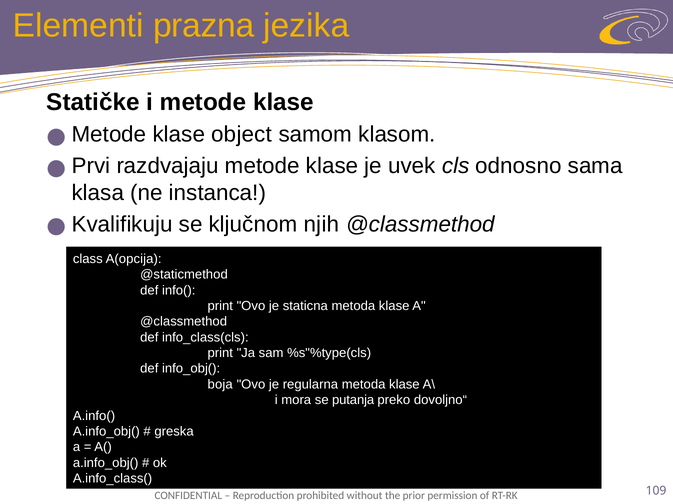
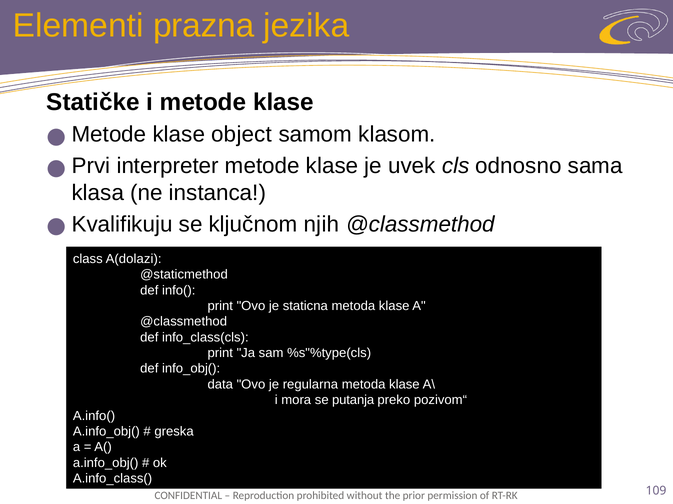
razdvajaju: razdvajaju -> interpreter (168, 166)
A(opcija: A(opcija -> A(dolazi (134, 259)
boja: boja -> data (220, 385)
dovoljno“: dovoljno“ -> pozivom“ (440, 401)
